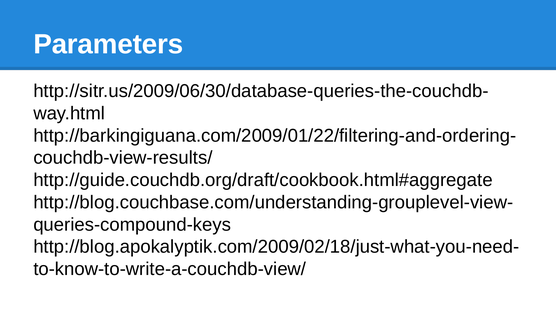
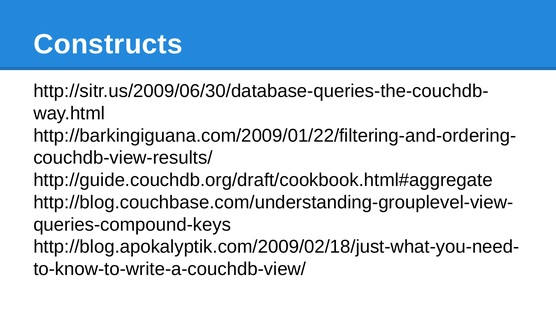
Parameters: Parameters -> Constructs (108, 44)
